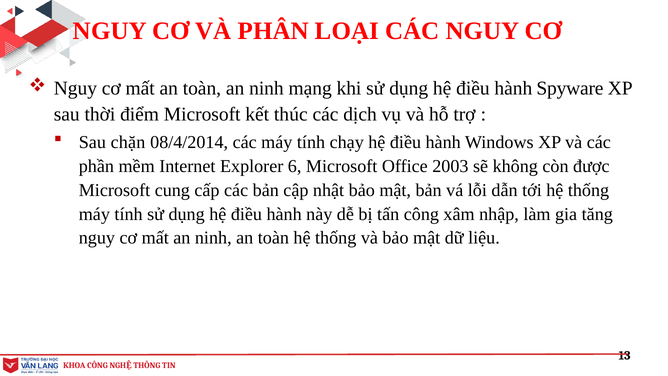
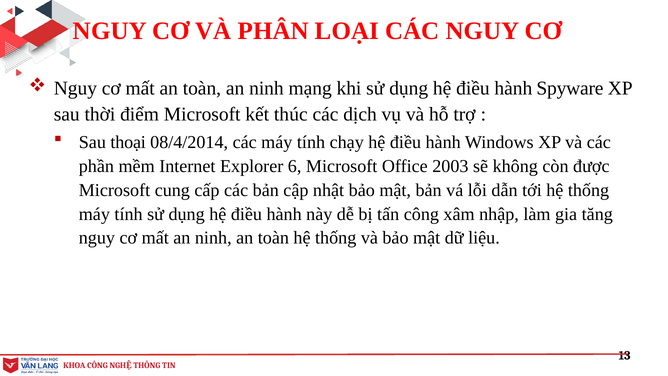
chặn: chặn -> thoại (128, 142)
